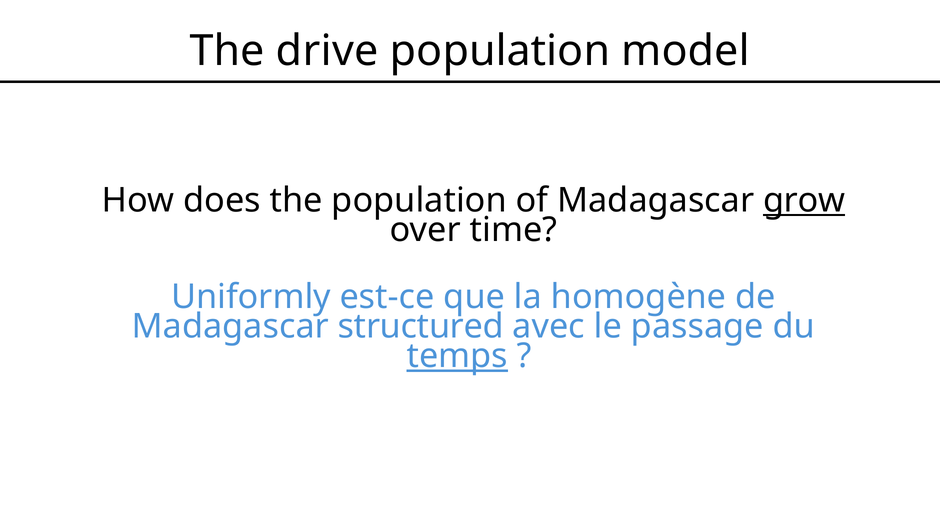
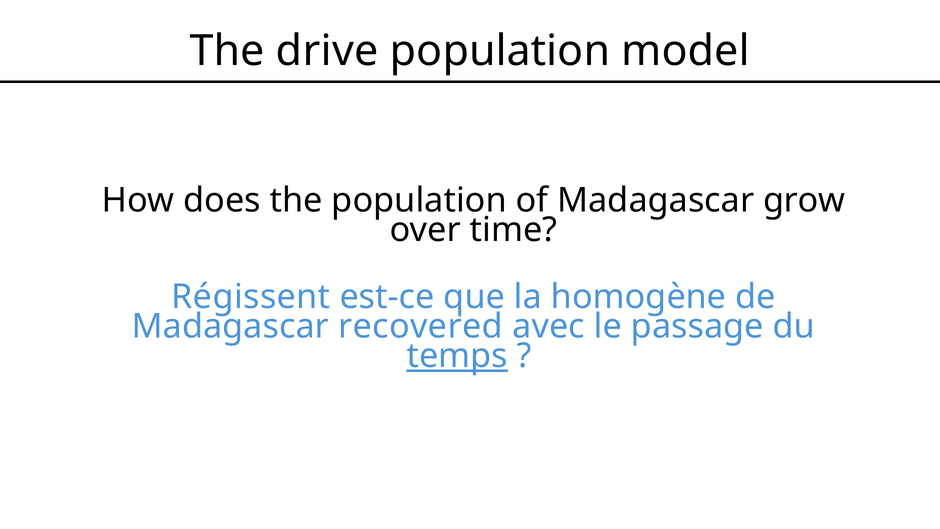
grow underline: present -> none (804, 200)
Uniformly: Uniformly -> Régissent (251, 297)
structured: structured -> recovered (421, 326)
